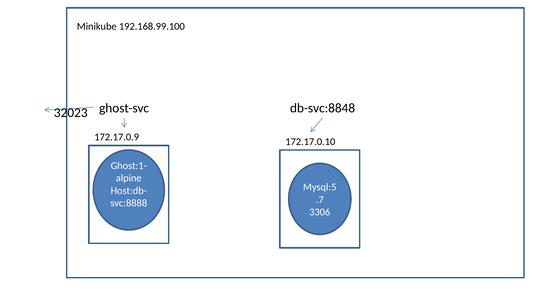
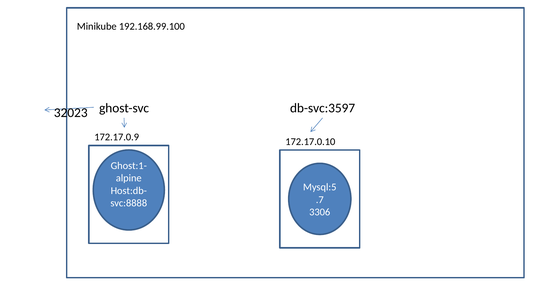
db-svc:8848: db-svc:8848 -> db-svc:3597 (323, 108)
